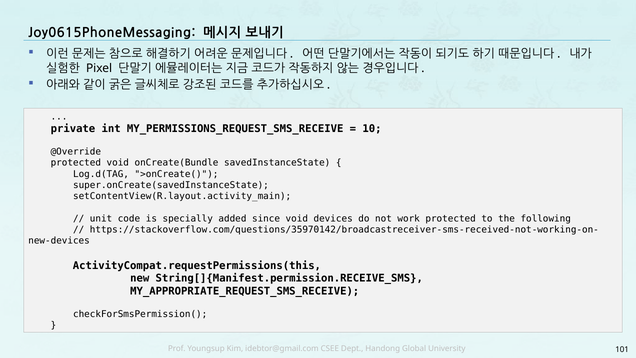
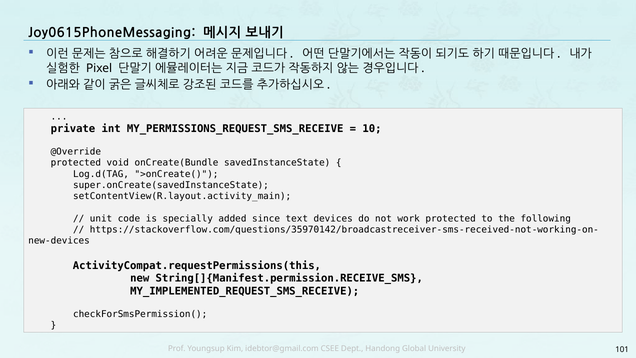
since void: void -> text (297, 218)
MY_APPROPRIATE_REQUEST_SMS_RECEIVE: MY_APPROPRIATE_REQUEST_SMS_RECEIVE -> MY_IMPLEMENTED_REQUEST_SMS_RECEIVE (245, 291)
